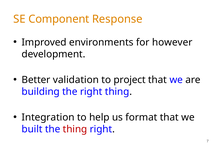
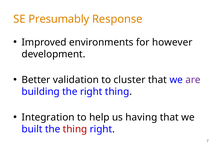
Component: Component -> Presumably (59, 19)
project: project -> cluster (130, 80)
are colour: black -> purple (193, 80)
format: format -> having (141, 117)
